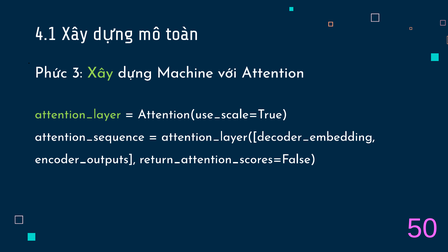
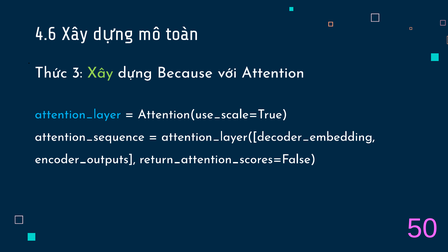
4.1: 4.1 -> 4.6 (46, 34)
Phức: Phức -> Thức (51, 73)
Machine: Machine -> Because (185, 73)
attention_layer colour: light green -> light blue (78, 114)
